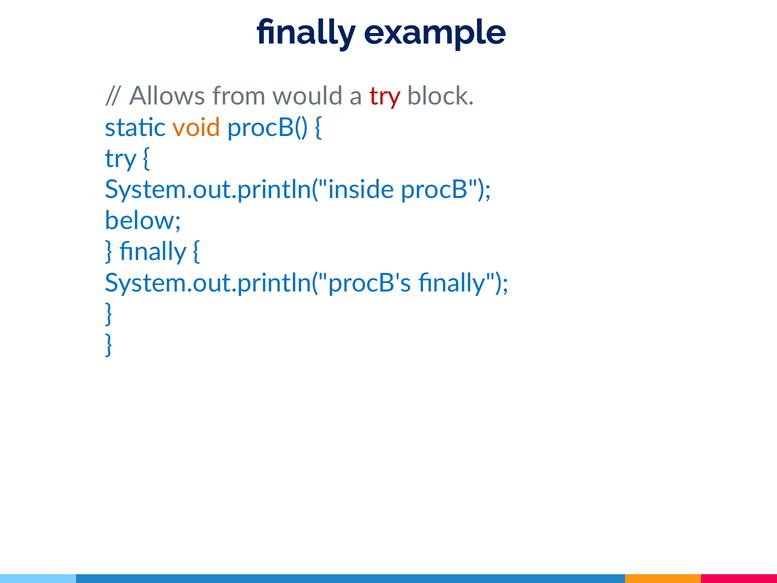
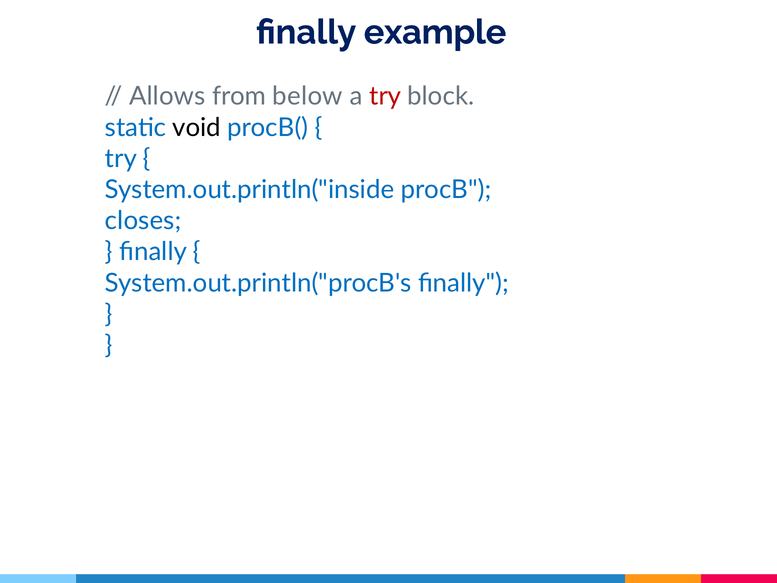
would: would -> below (308, 96)
void colour: orange -> black (197, 127)
below: below -> closes (143, 221)
